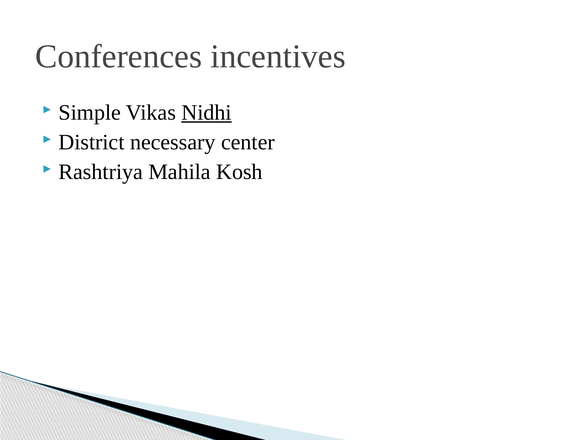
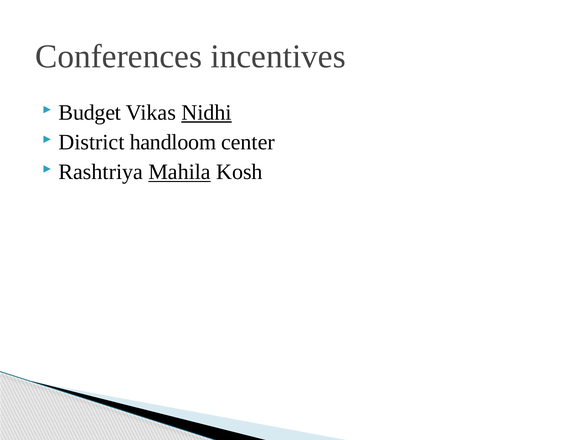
Simple: Simple -> Budget (90, 113)
necessary: necessary -> handloom (173, 142)
Mahila underline: none -> present (180, 172)
